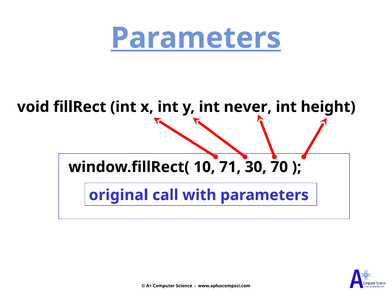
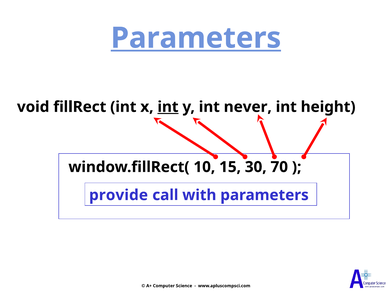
int underline: none -> present (168, 107)
71: 71 -> 15 (230, 167)
original: original -> provide (119, 195)
